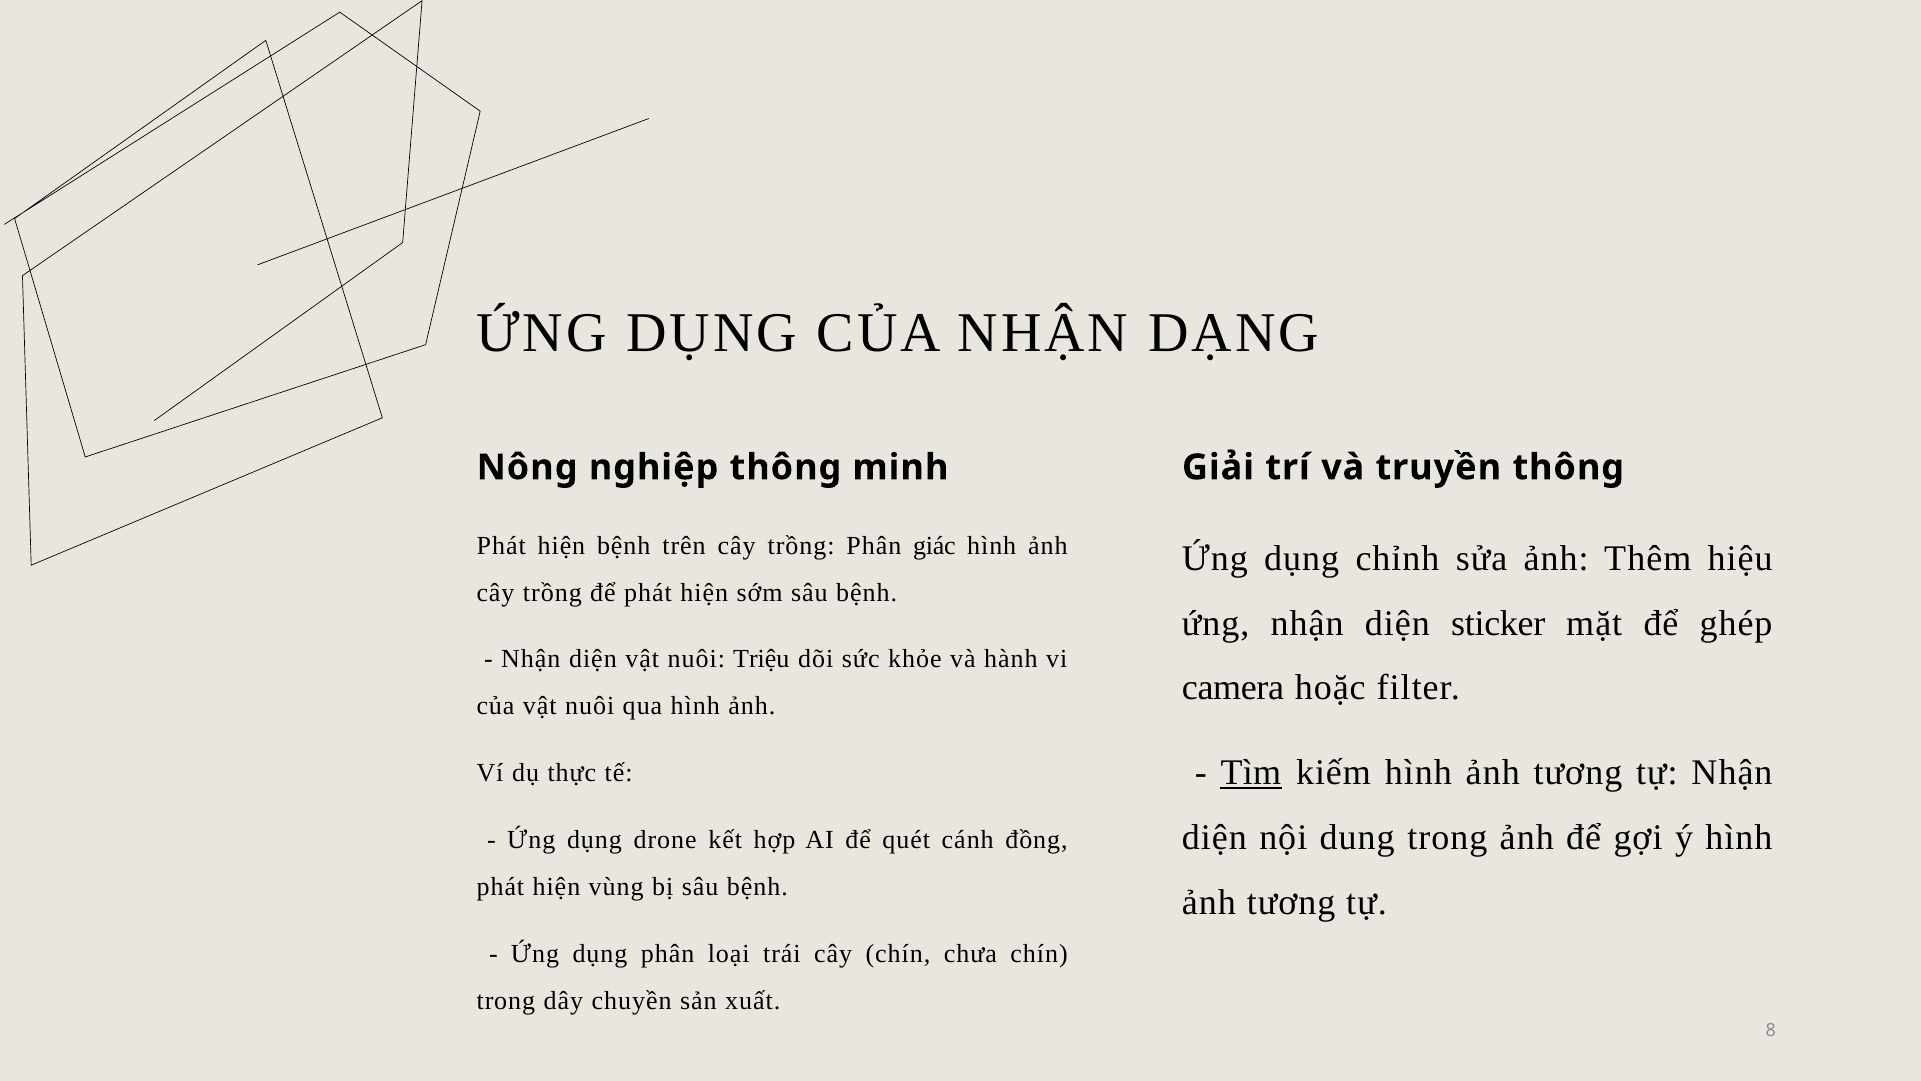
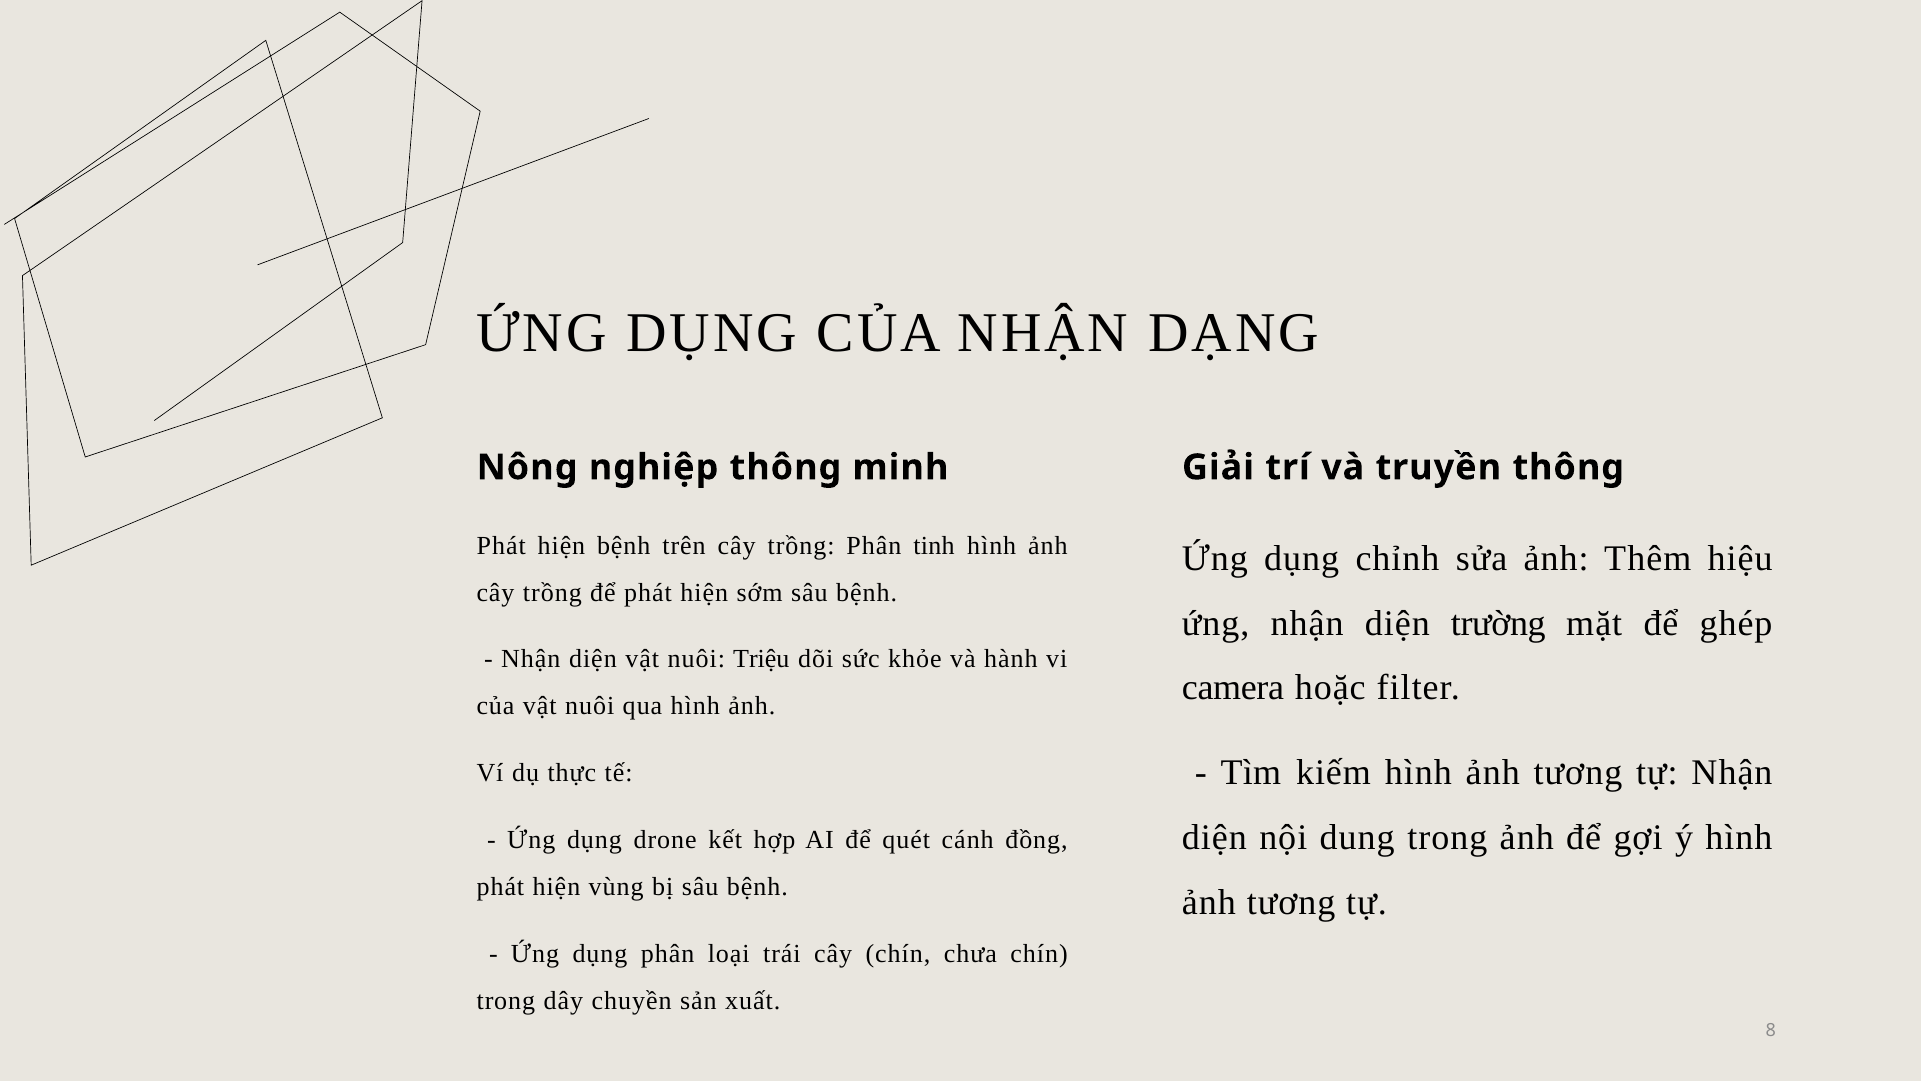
giác: giác -> tinh (934, 545)
sticker: sticker -> trường (1498, 623)
Tìm underline: present -> none (1251, 773)
